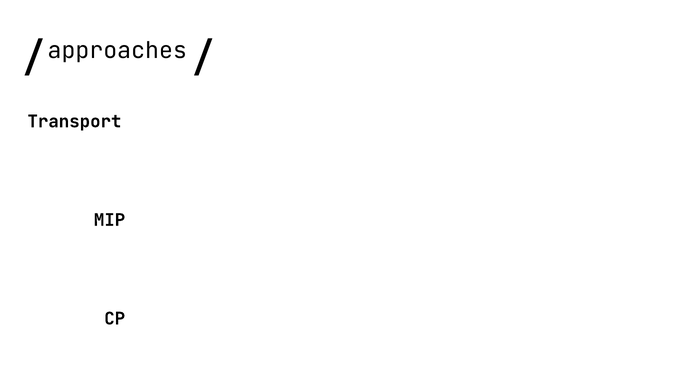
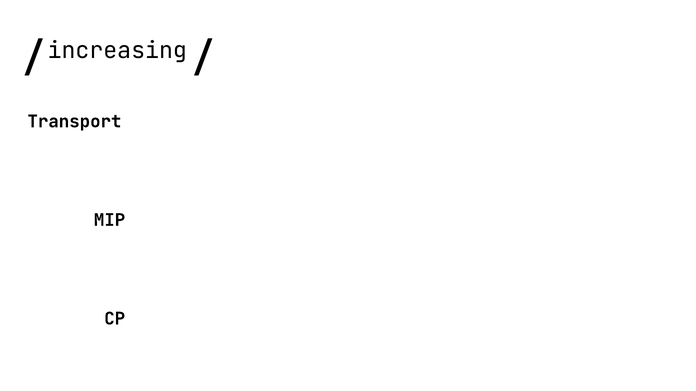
approaches: approaches -> increasing (117, 51)
